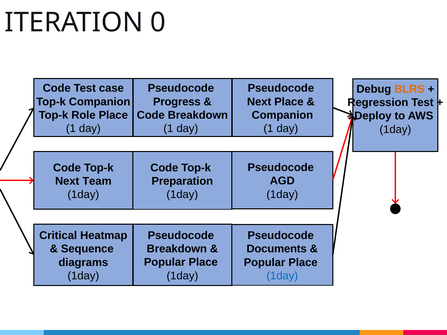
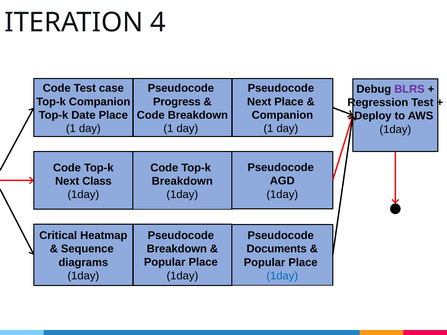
0: 0 -> 4 (158, 22)
BLRS colour: orange -> purple (409, 89)
Role: Role -> Date (83, 115)
Team: Team -> Class (97, 181)
Preparation: Preparation -> Breakdown (182, 181)
